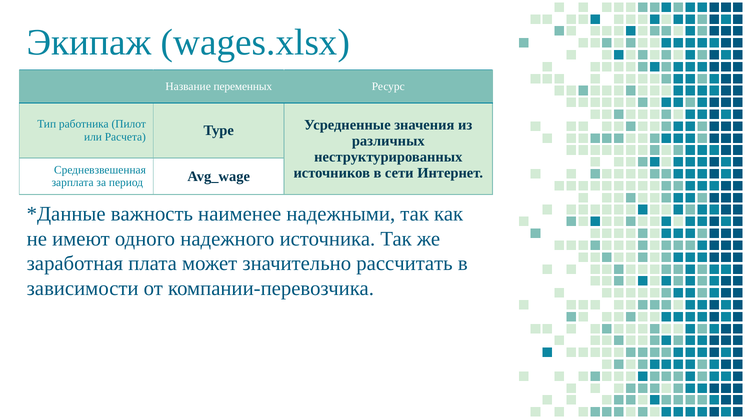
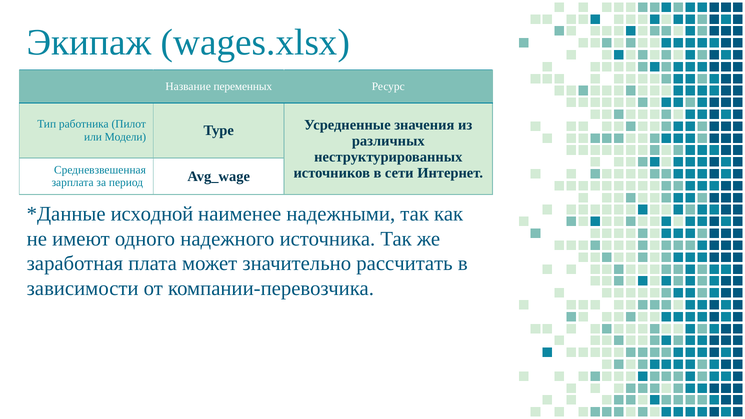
Расчета: Расчета -> Модели (125, 137)
важность: важность -> исходной (152, 214)
